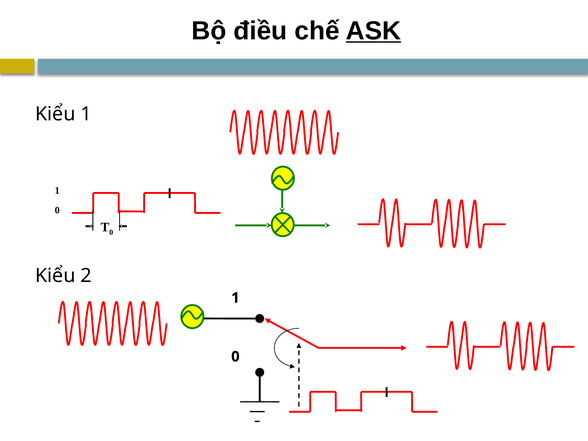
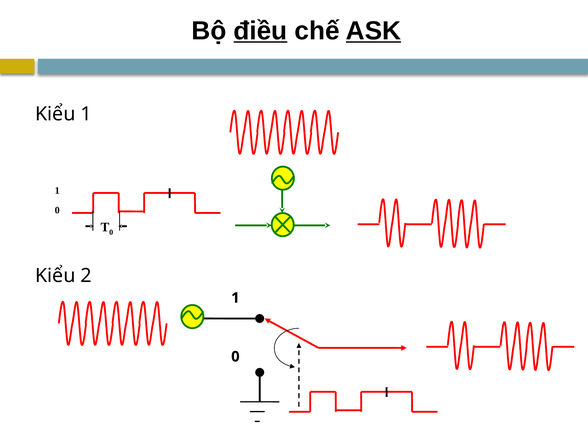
điều underline: none -> present (260, 31)
